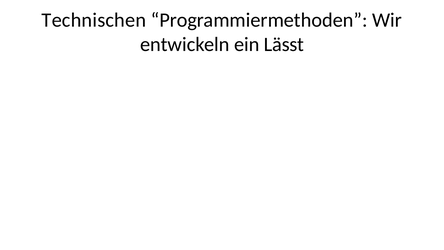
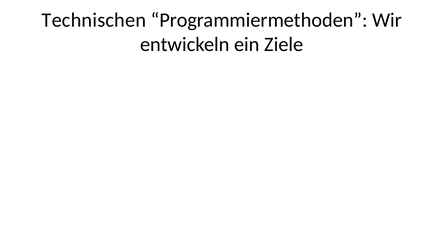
Lässt: Lässt -> Ziele (284, 44)
